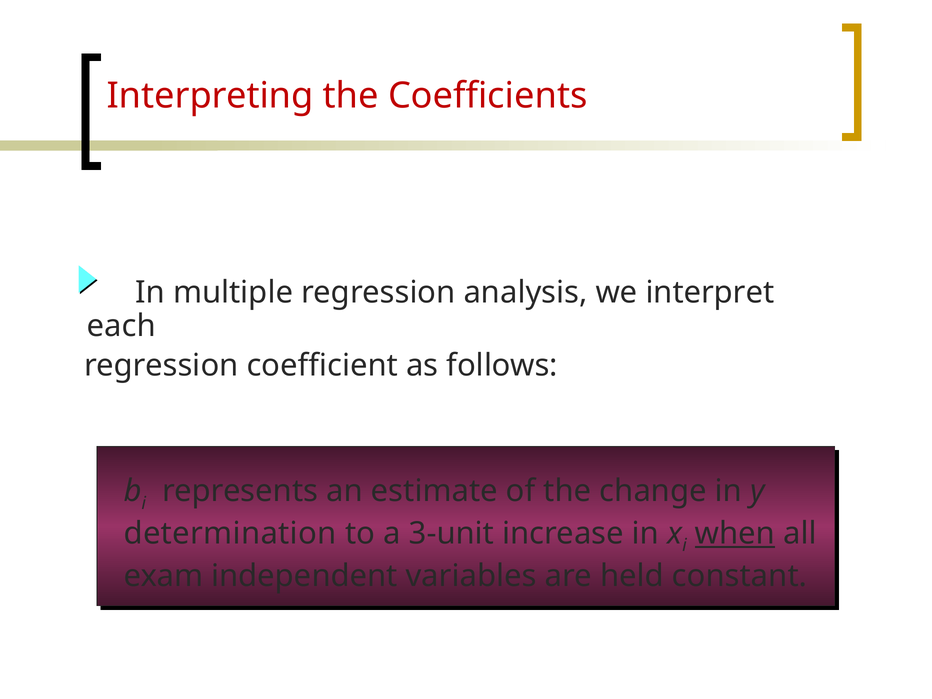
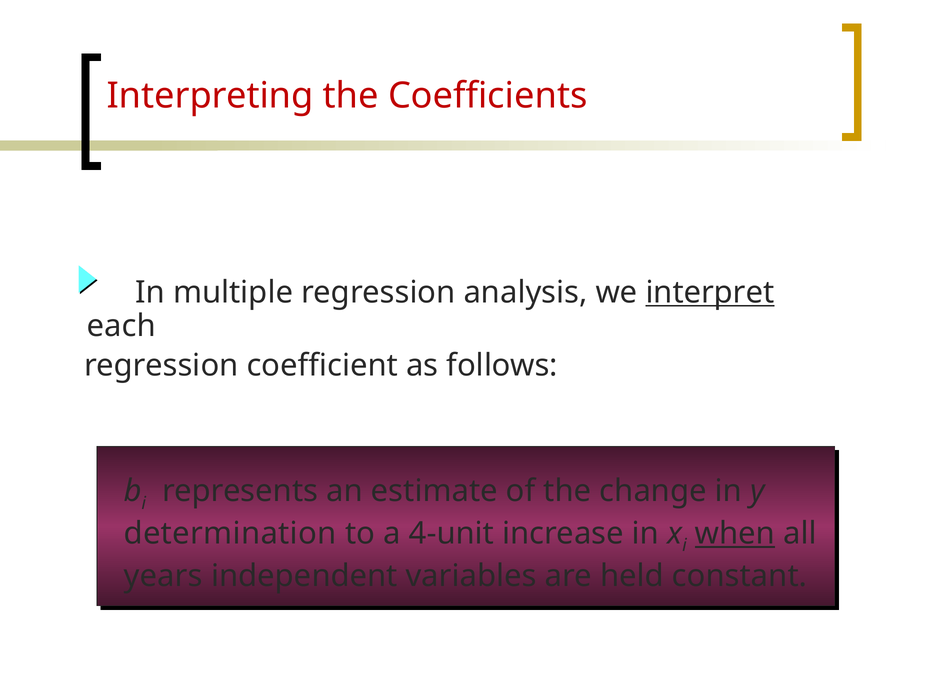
interpret underline: none -> present (710, 292)
3-unit: 3-unit -> 4-unit (451, 533)
exam: exam -> years (163, 576)
